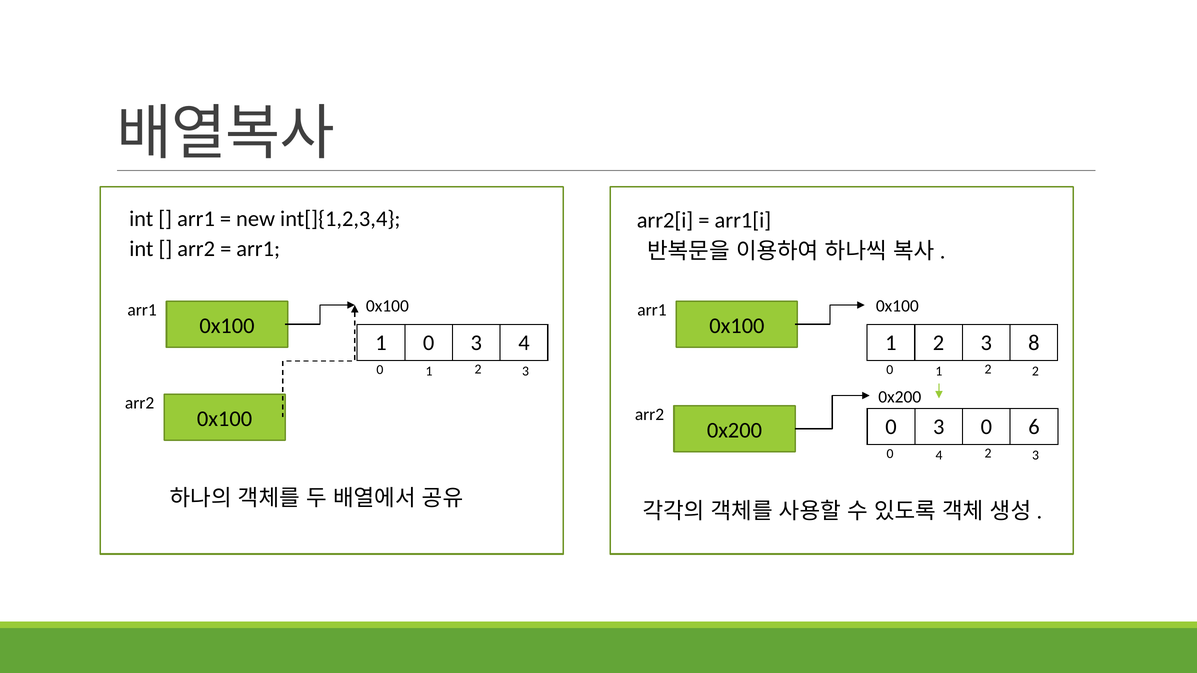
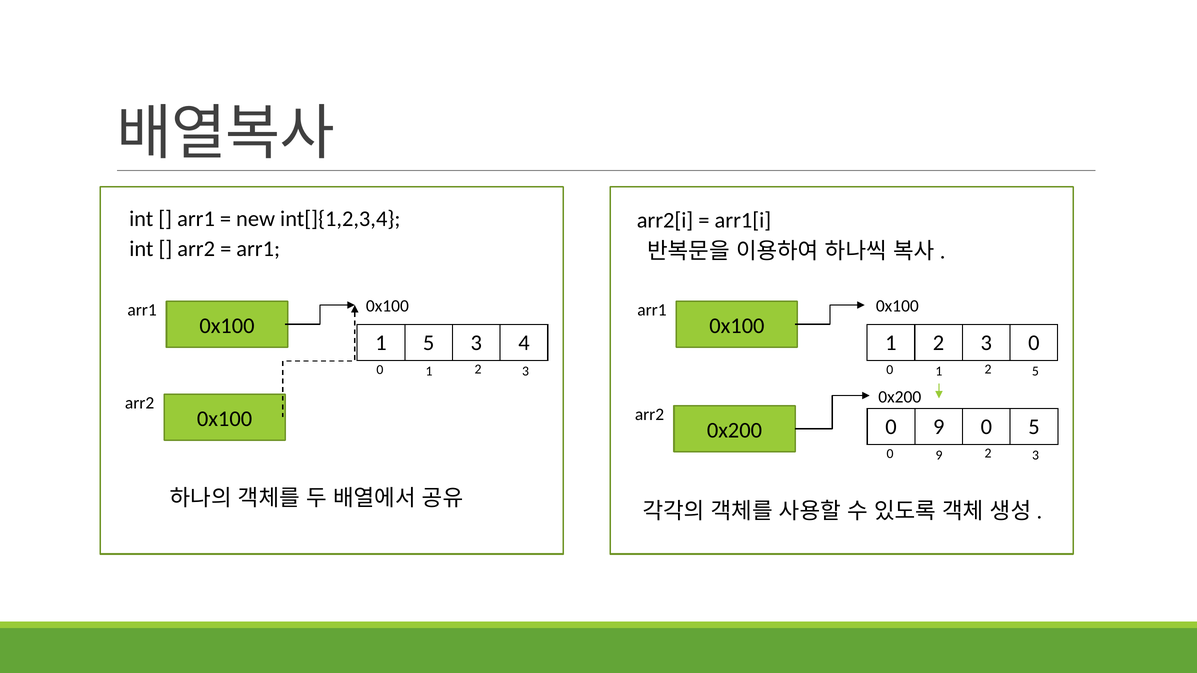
1 0: 0 -> 5 (429, 343)
3 8: 8 -> 0 (1034, 343)
2 2: 2 -> 5 (1035, 372)
3: 3 -> 9 (939, 427)
0 6: 6 -> 5 (1034, 427)
4: 4 -> 9 (939, 456)
